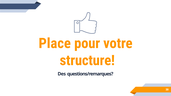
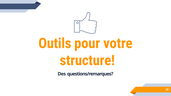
Place: Place -> Outils (55, 43)
